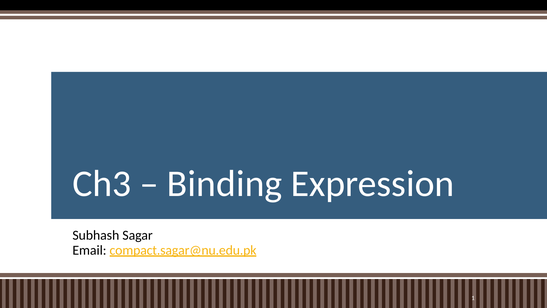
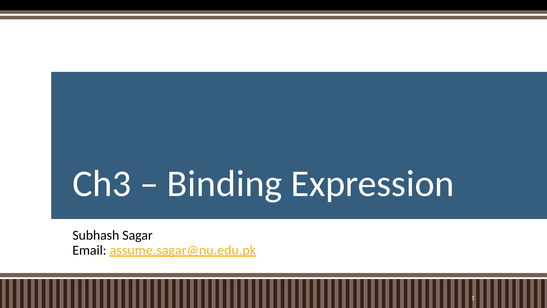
compact.sagar@nu.edu.pk: compact.sagar@nu.edu.pk -> assume.sagar@nu.edu.pk (183, 250)
